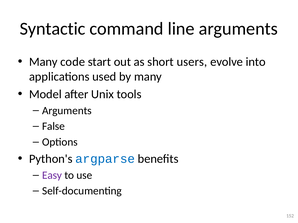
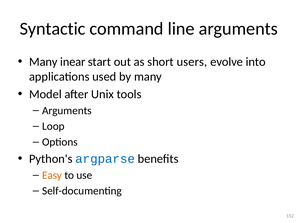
code: code -> inear (73, 62)
False: False -> Loop (53, 127)
Easy colour: purple -> orange (52, 176)
